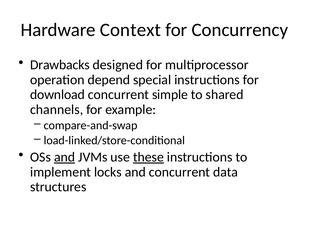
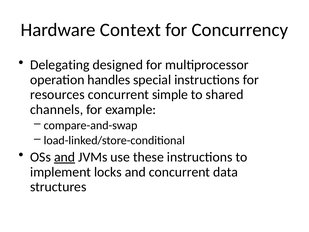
Drawbacks: Drawbacks -> Delegating (60, 65)
depend: depend -> handles (109, 80)
download: download -> resources (57, 95)
these underline: present -> none (148, 157)
